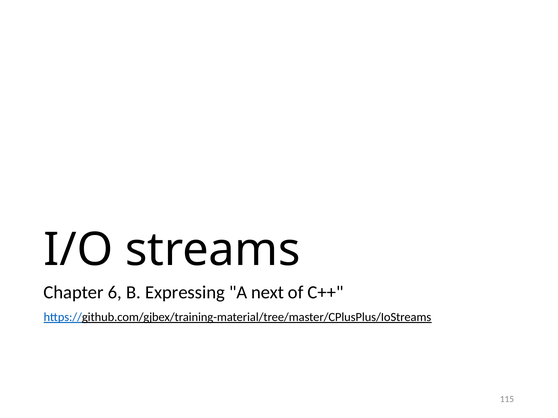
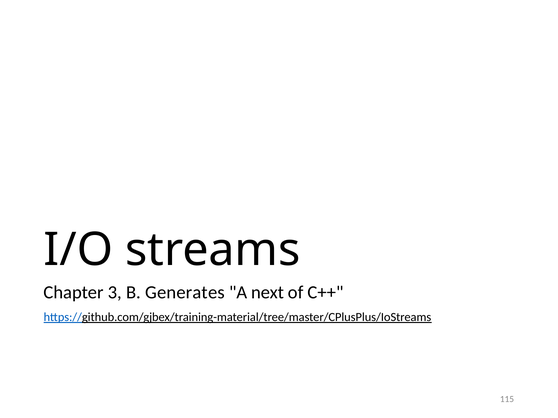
6: 6 -> 3 (115, 293)
Expressing: Expressing -> Generates (185, 293)
